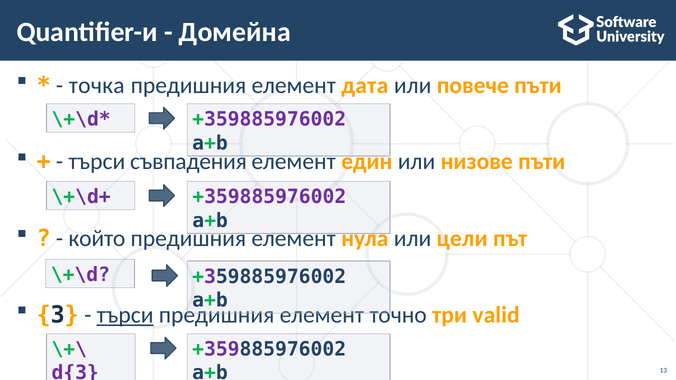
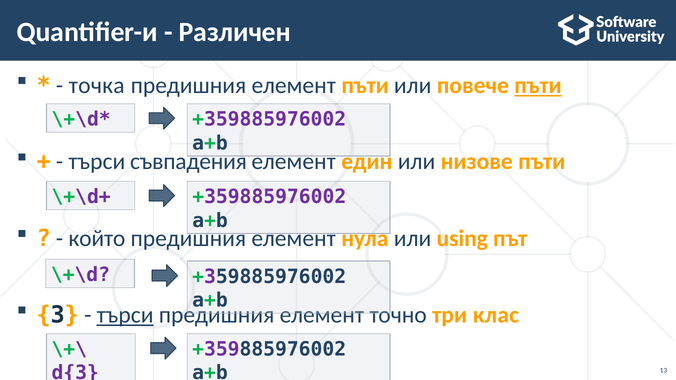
Домейна: Домейна -> Различен (235, 32)
елемент дата: дата -> пъти (365, 86)
пъти underline: none -> present (538, 86)
цели: цели -> using (462, 239)
valid: valid -> клас (496, 315)
